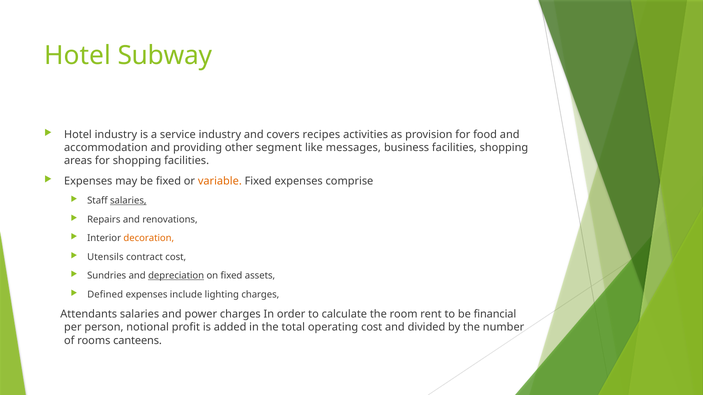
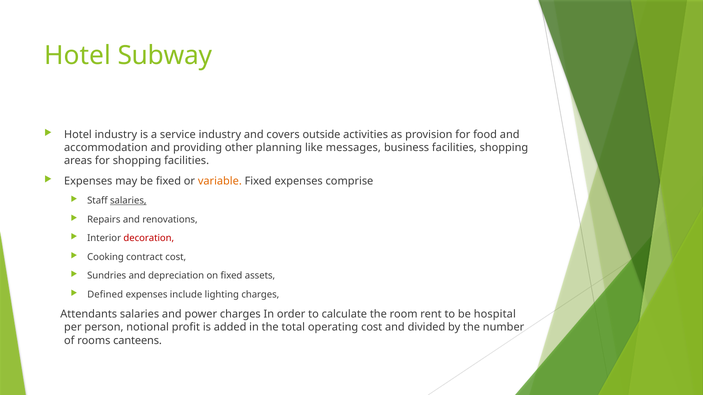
recipes: recipes -> outside (321, 135)
segment: segment -> planning (279, 148)
decoration colour: orange -> red (149, 239)
Utensils: Utensils -> Cooking (105, 257)
depreciation underline: present -> none (176, 276)
financial: financial -> hospital (495, 315)
